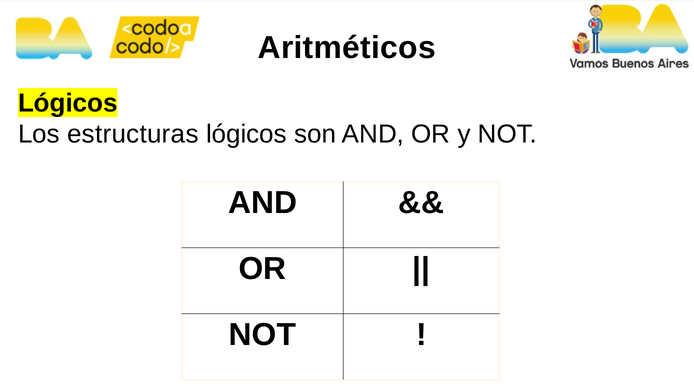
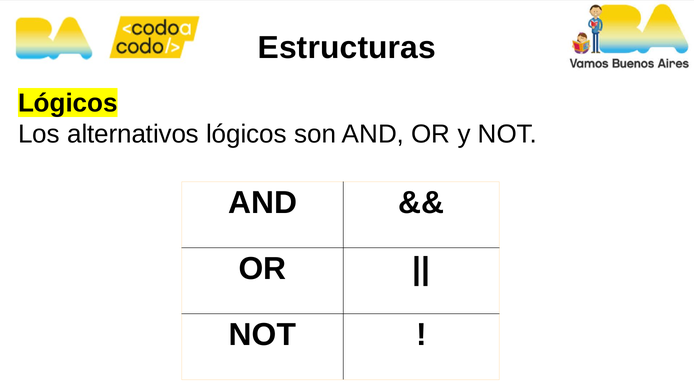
Aritméticos: Aritméticos -> Estructuras (347, 48)
estructuras: estructuras -> alternativos (133, 134)
